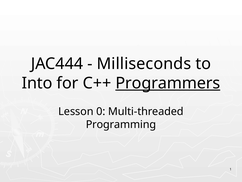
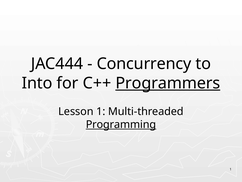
Milliseconds: Milliseconds -> Concurrency (144, 64)
Lesson 0: 0 -> 1 (101, 111)
Programming underline: none -> present (121, 124)
